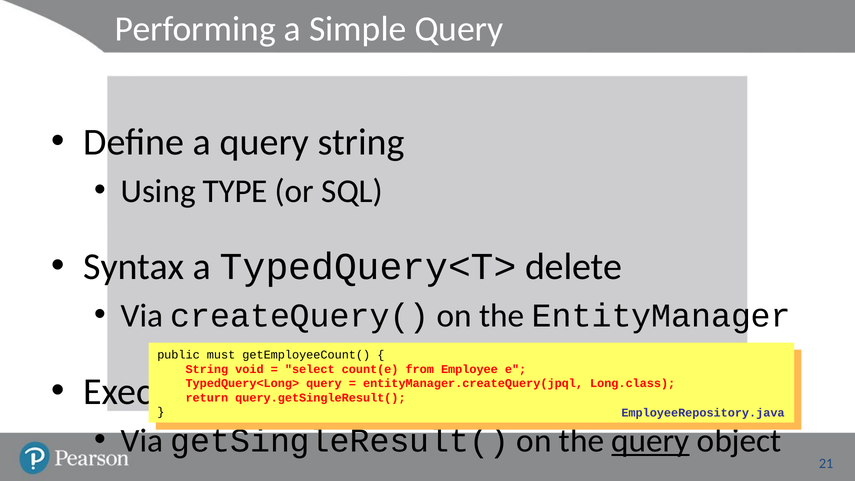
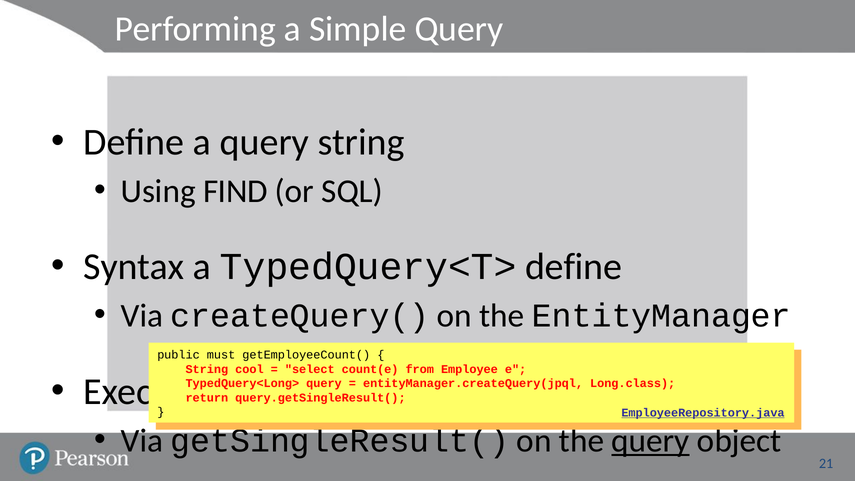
TYPE: TYPE -> FIND (235, 191)
TypedQuery<T> delete: delete -> define (574, 267)
void: void -> cool (249, 369)
EmployeeRepository.java underline: none -> present (703, 413)
